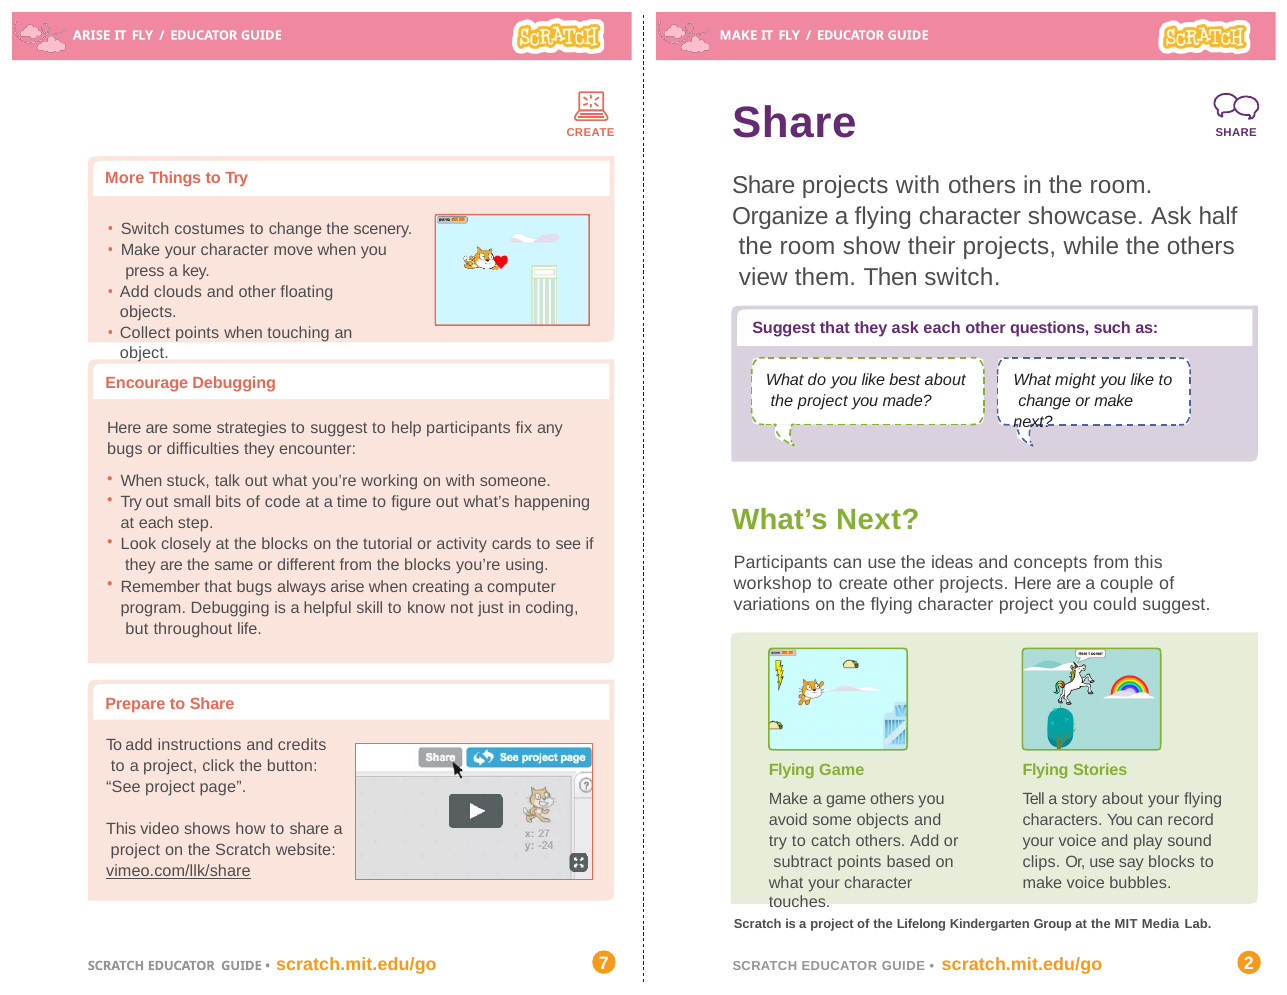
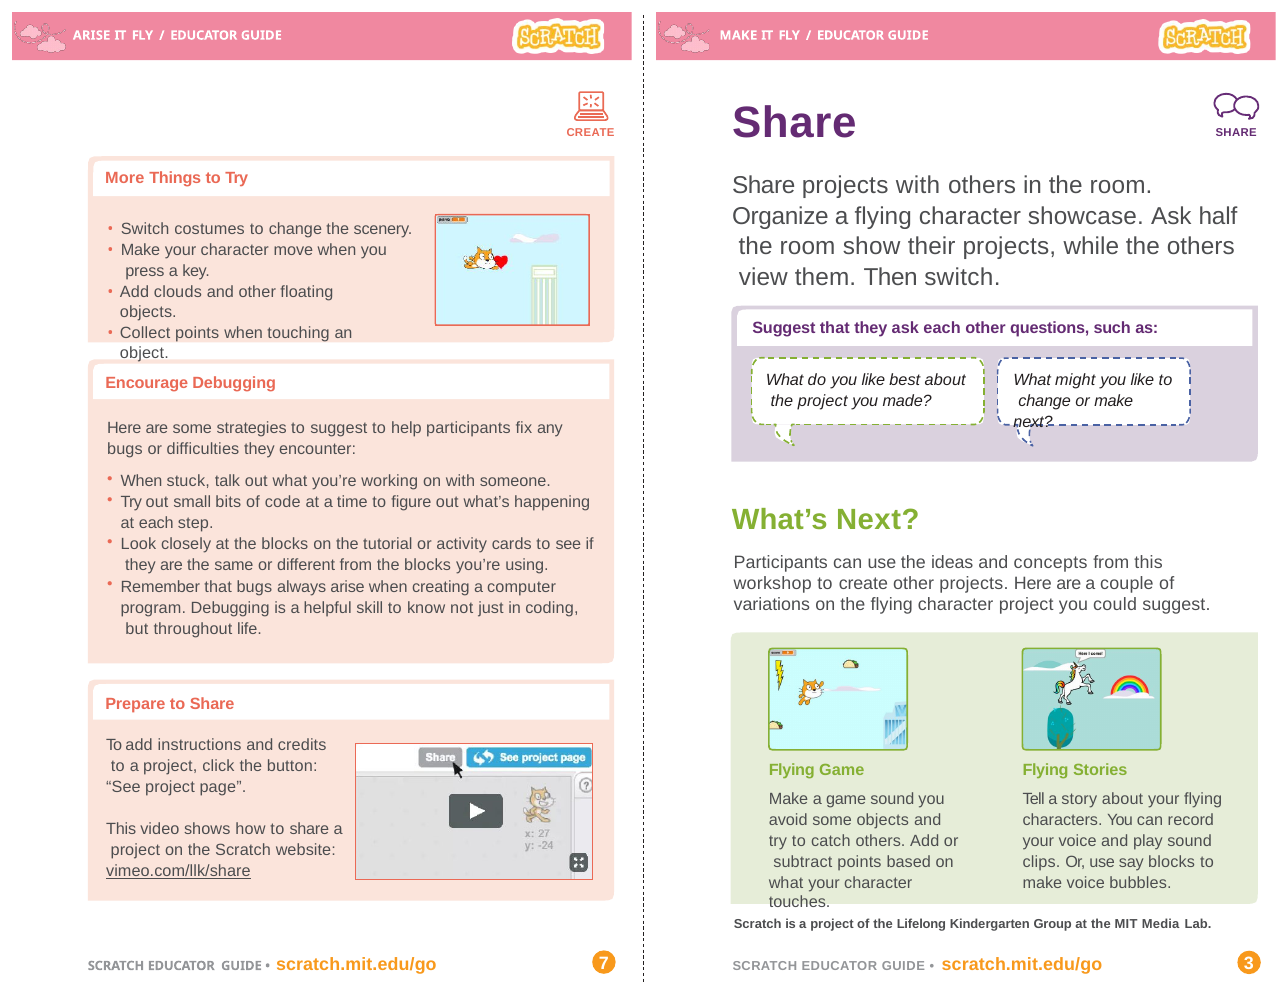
game others: others -> sound (892, 798)
2: 2 -> 3 (1249, 963)
